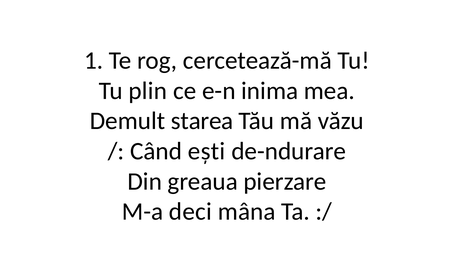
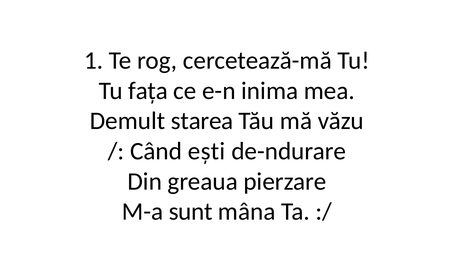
plin: plin -> fața (148, 91)
deci: deci -> sunt (191, 212)
